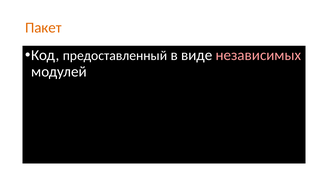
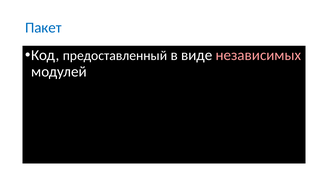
Пакет colour: orange -> blue (43, 28)
